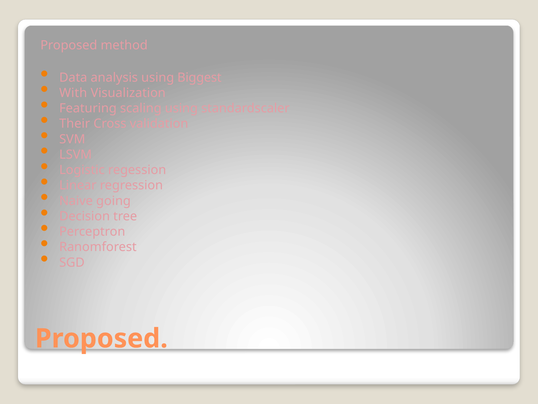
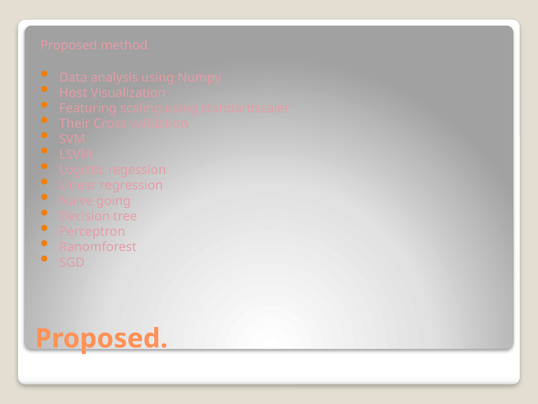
Biggest: Biggest -> Numpy (199, 77)
With: With -> Host (73, 93)
